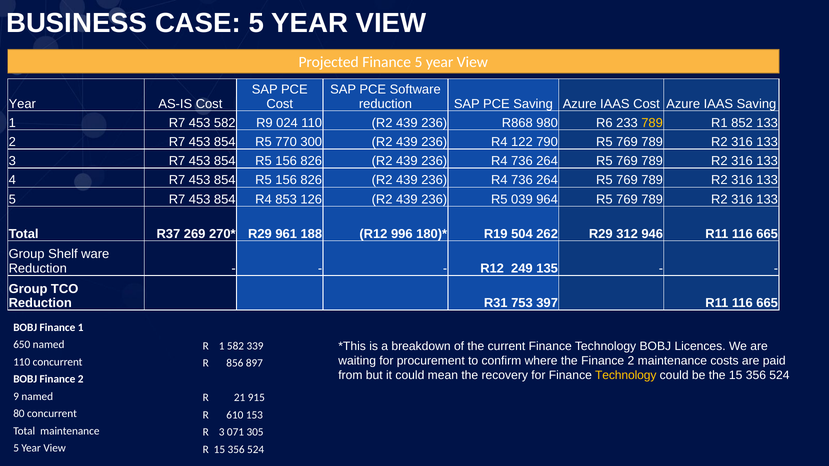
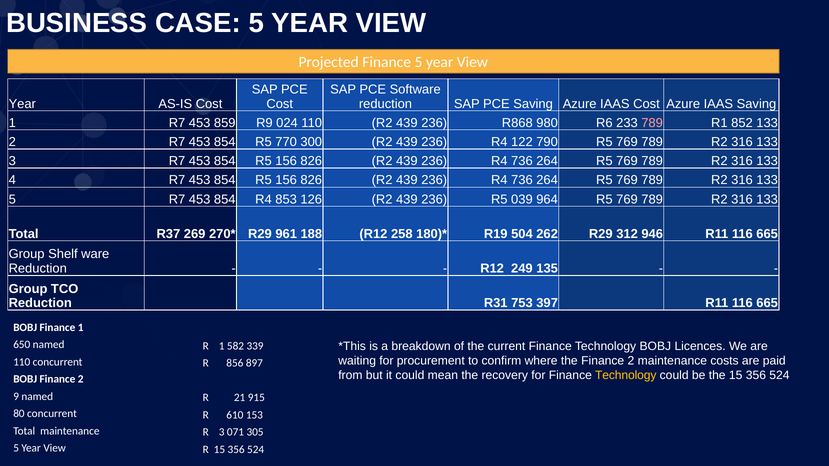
453 582: 582 -> 859 (225, 123)
789 colour: yellow -> pink (652, 123)
996: 996 -> 258 (402, 234)
